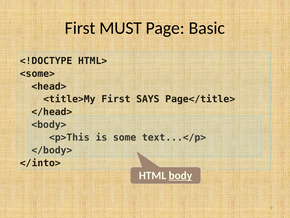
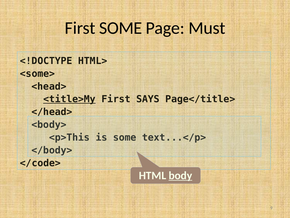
First MUST: MUST -> SOME (121, 28)
Basic: Basic -> Must (207, 28)
<title>My underline: none -> present (69, 99)
</into>: </into> -> </code> (40, 163)
